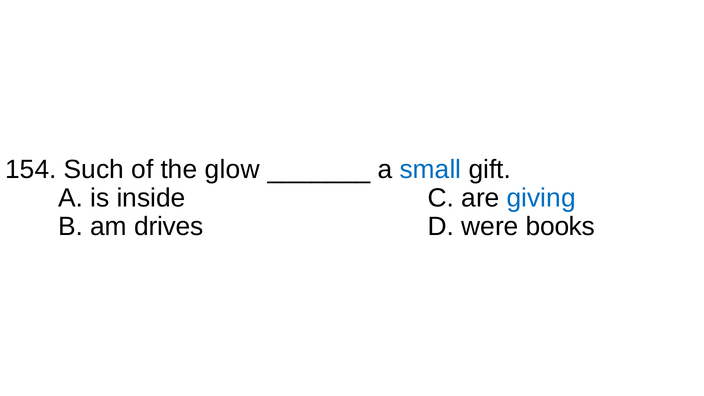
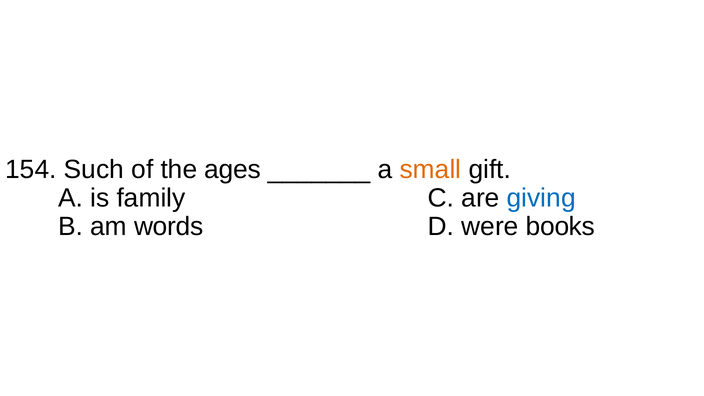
glow: glow -> ages (233, 169)
small colour: blue -> orange (430, 169)
inside: inside -> family (151, 198)
drives: drives -> words (169, 226)
